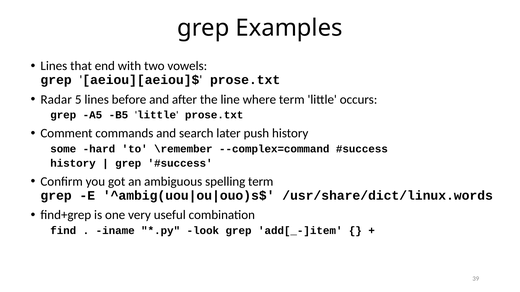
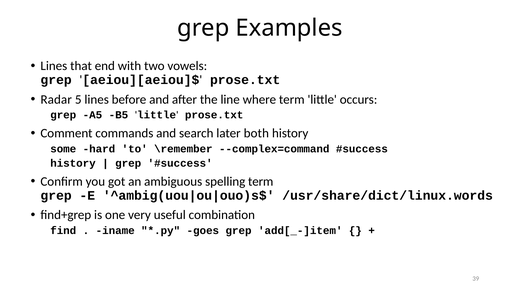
push: push -> both (256, 133)
look: look -> goes (203, 231)
